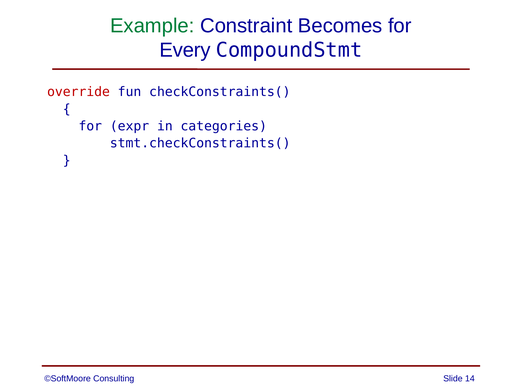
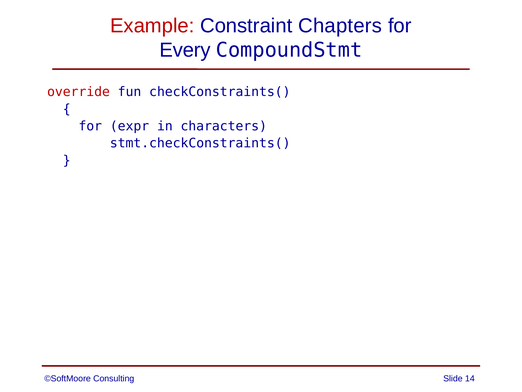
Example colour: green -> red (152, 26)
Becomes: Becomes -> Chapters (340, 26)
categories: categories -> characters (224, 126)
